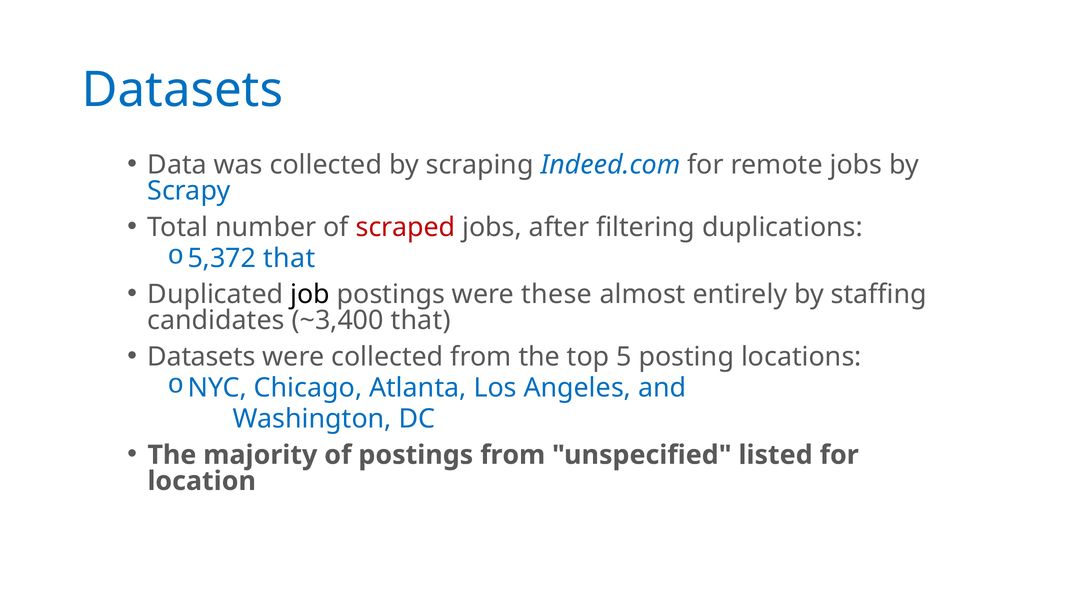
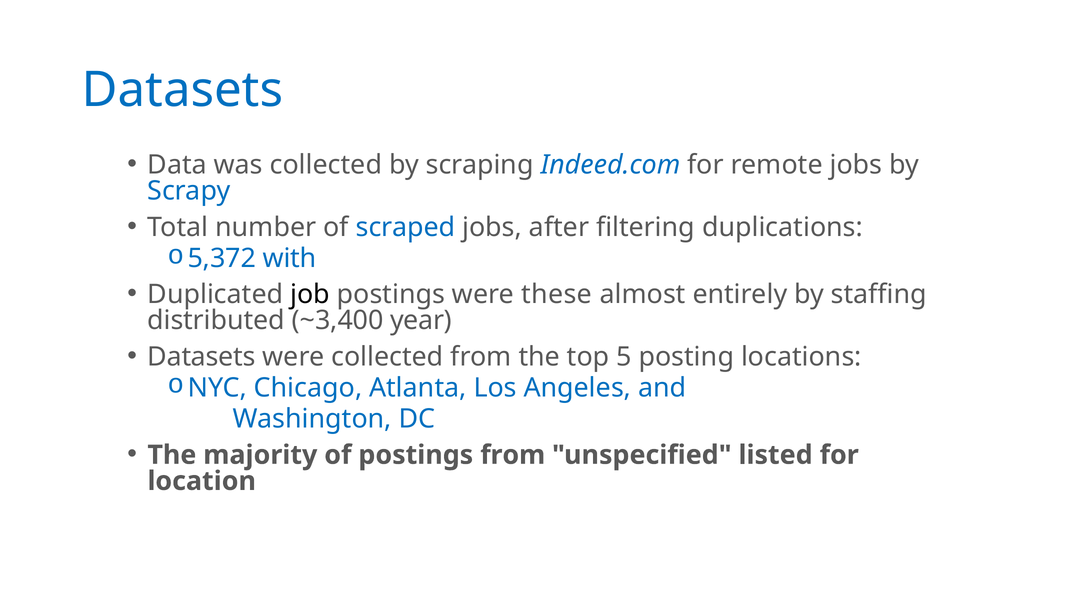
scraped colour: red -> blue (406, 227)
5,372 that: that -> with (290, 258)
candidates: candidates -> distributed (216, 321)
~3,400 that: that -> year (421, 321)
